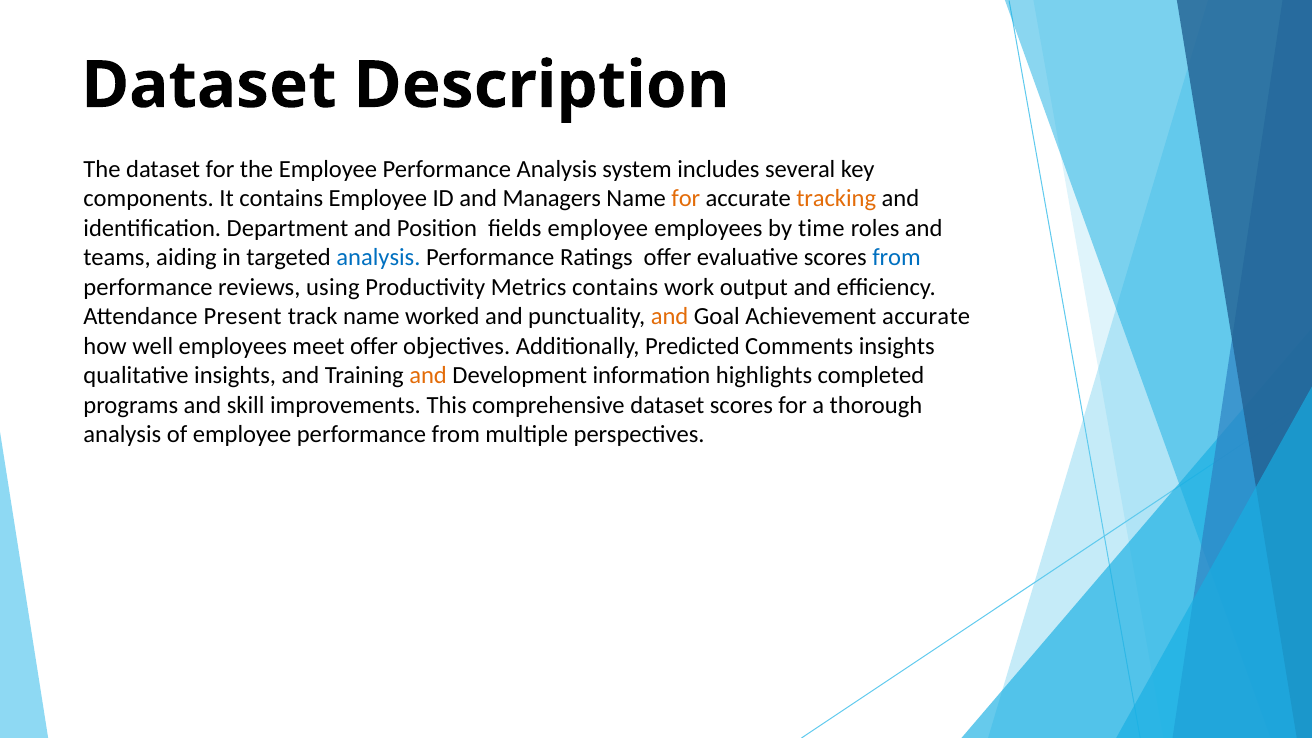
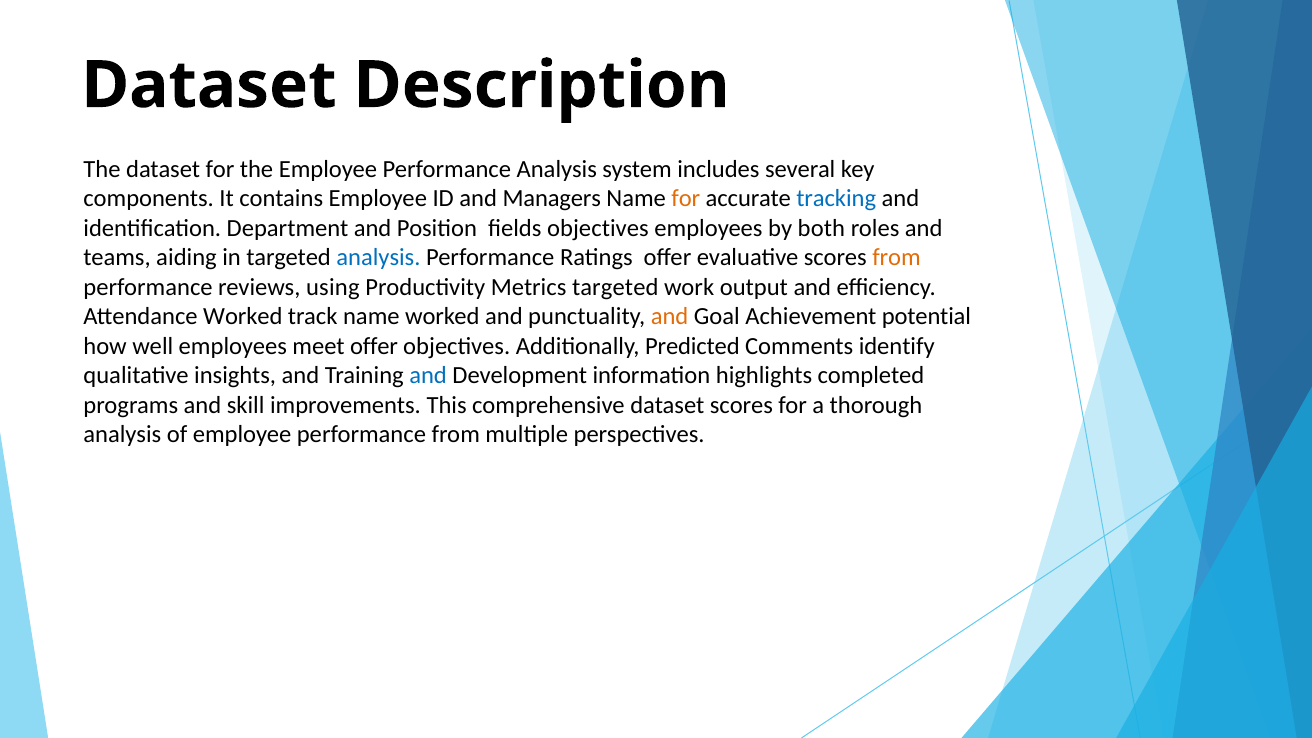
tracking colour: orange -> blue (836, 198)
fields employee: employee -> objectives (598, 228)
time: time -> both (821, 228)
from colour: blue -> orange (897, 257)
Metrics contains: contains -> targeted (615, 287)
Attendance Present: Present -> Worked (243, 316)
Achievement accurate: accurate -> potential (926, 316)
Comments insights: insights -> identify (897, 346)
and colour: orange -> blue (428, 376)
